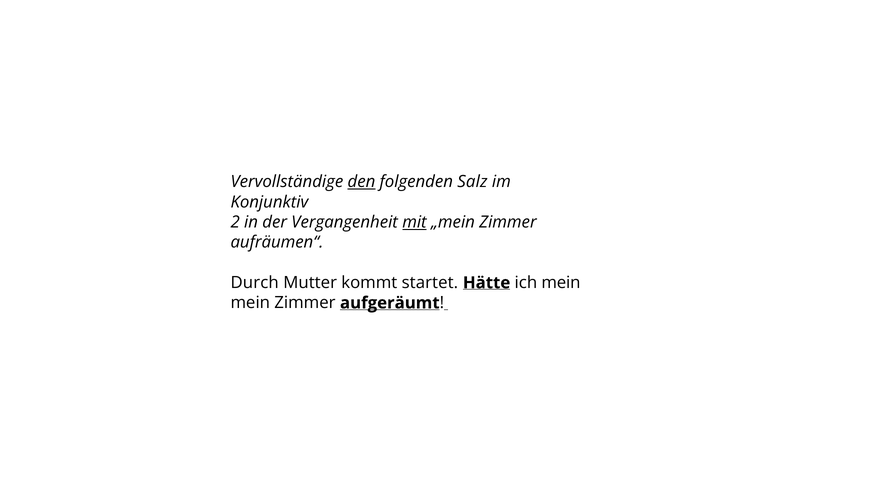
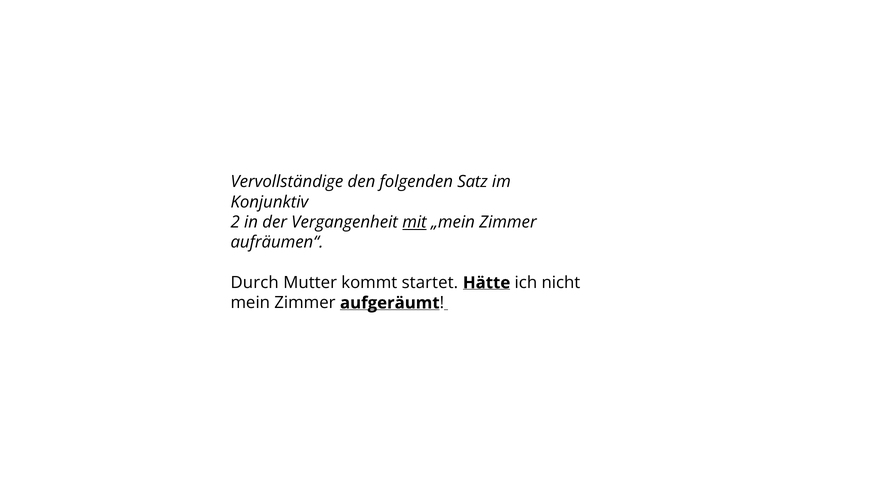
den underline: present -> none (361, 182)
Salz: Salz -> Satz (473, 182)
ich mein: mein -> nicht (561, 283)
